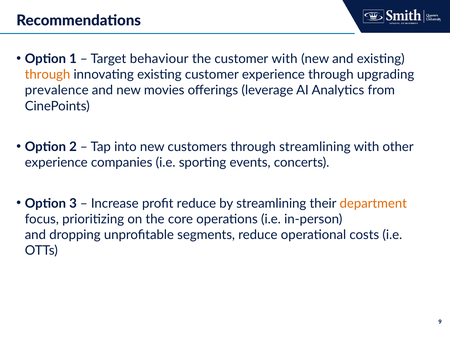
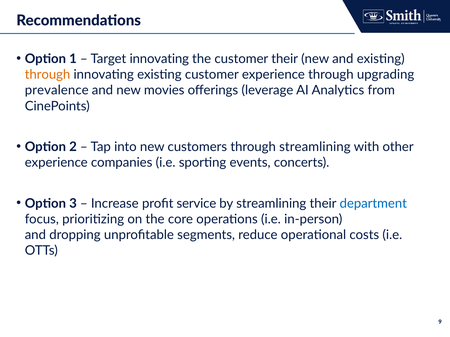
Target behaviour: behaviour -> innovating (159, 59)
customer with: with -> their (285, 59)
profit reduce: reduce -> service (196, 204)
department colour: orange -> blue (373, 204)
